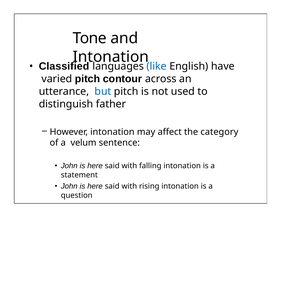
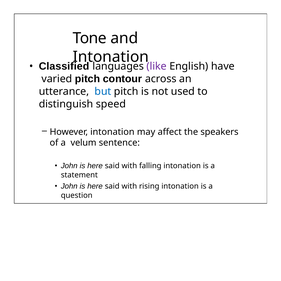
like colour: blue -> purple (157, 66)
father: father -> speed (111, 104)
category: category -> speakers (219, 132)
